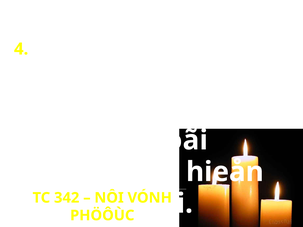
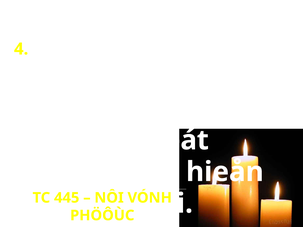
noãi: noãi -> heát (178, 140)
342: 342 -> 445 (67, 198)
